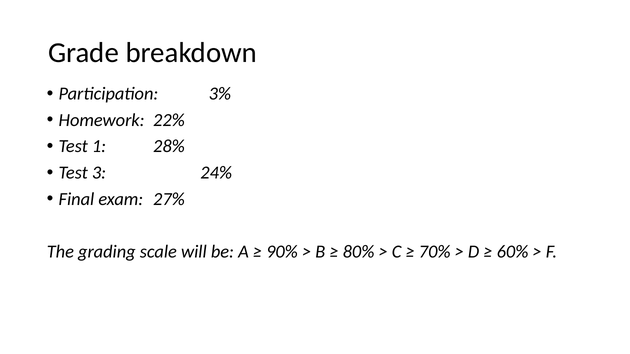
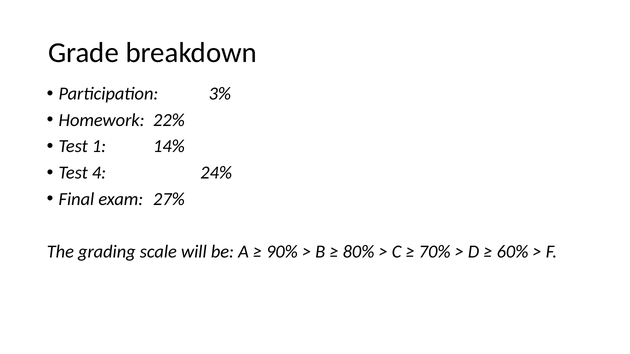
28%: 28% -> 14% (169, 147)
3: 3 -> 4 (99, 173)
